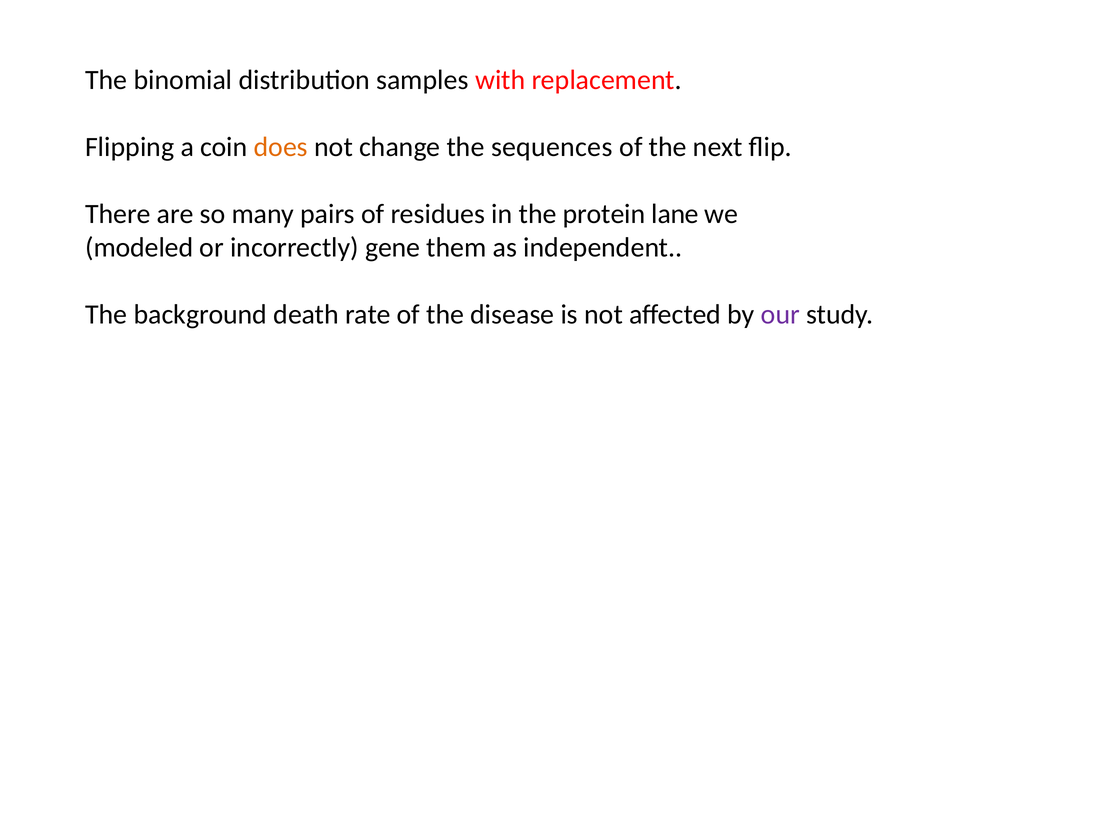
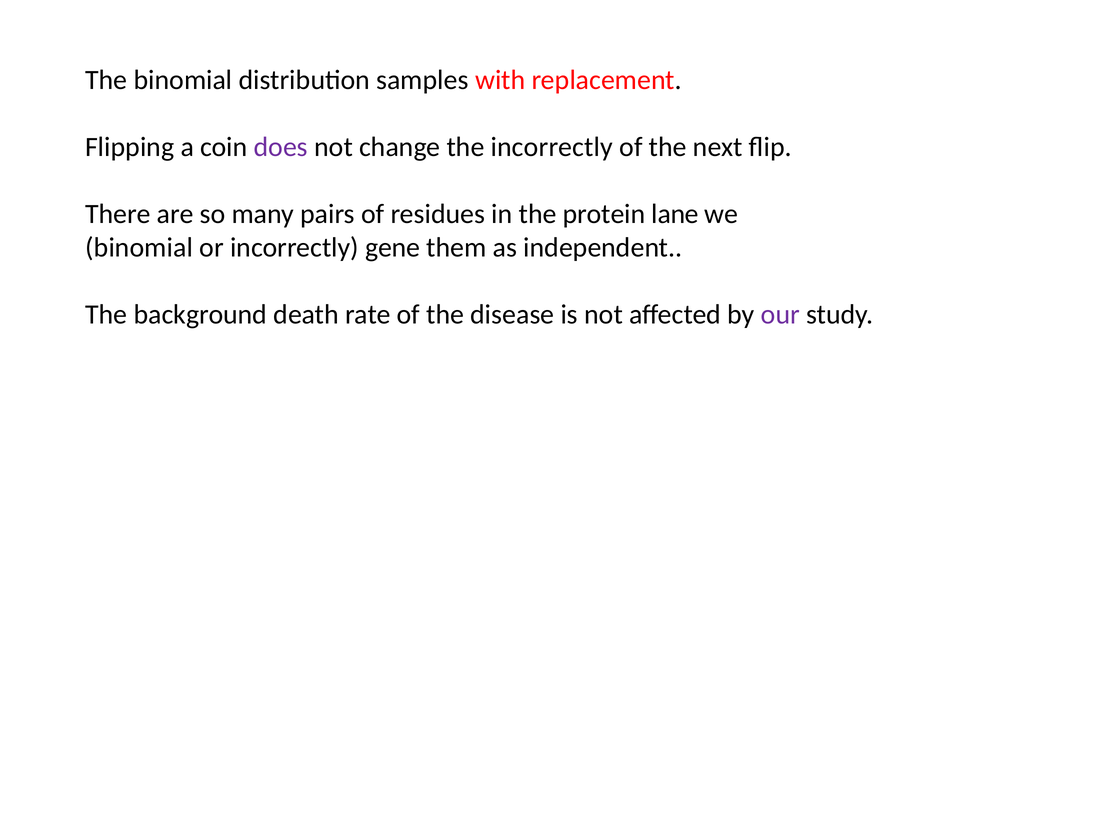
does colour: orange -> purple (281, 147)
the sequences: sequences -> incorrectly (552, 147)
modeled: modeled -> binomial (139, 247)
